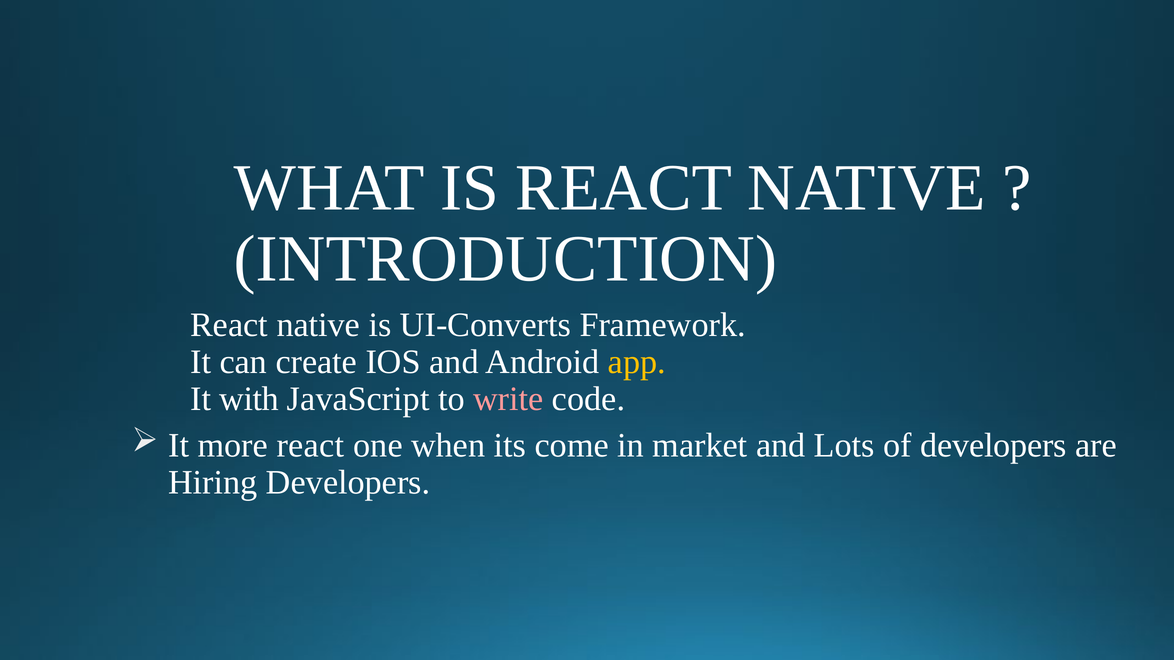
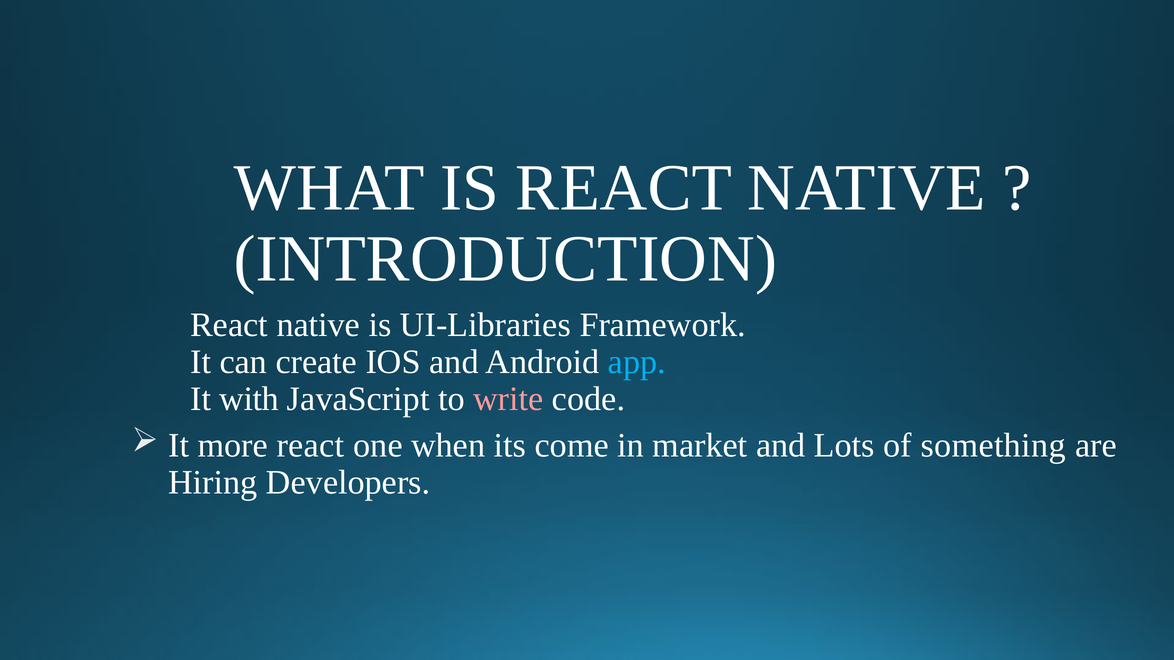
UI-Converts: UI-Converts -> UI-Libraries (485, 325)
app colour: yellow -> light blue (637, 362)
of developers: developers -> something (993, 446)
